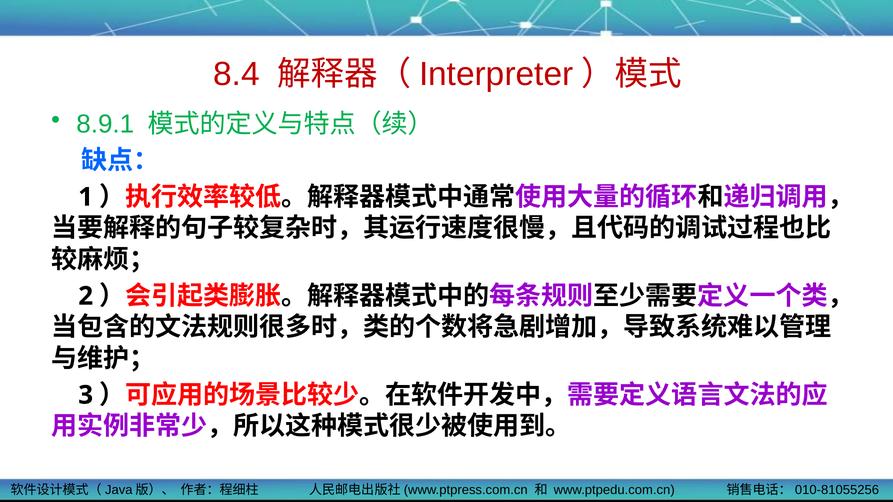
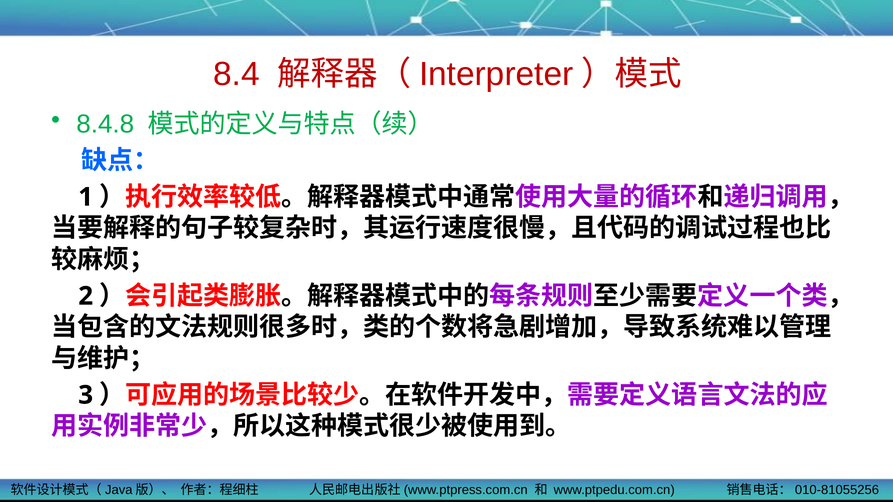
8.9.1: 8.9.1 -> 8.4.8 (105, 124)
